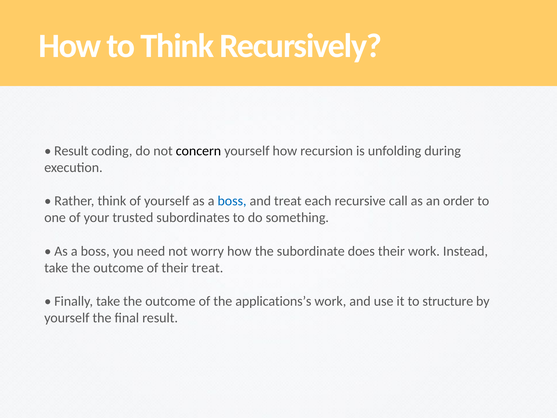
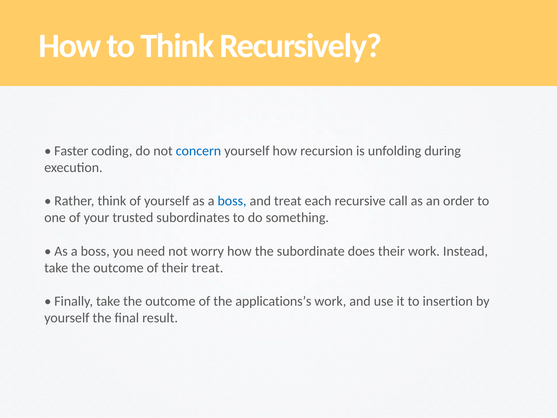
Result: Result -> Faster (71, 151)
concern colour: black -> blue (198, 151)
structure: structure -> insertion (448, 301)
